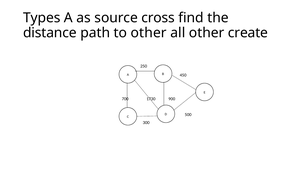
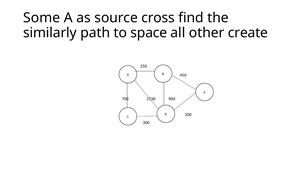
Types: Types -> Some (42, 18)
distance: distance -> similarly (50, 33)
to other: other -> space (149, 33)
